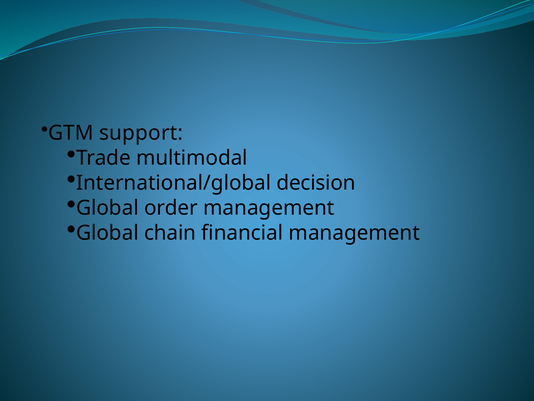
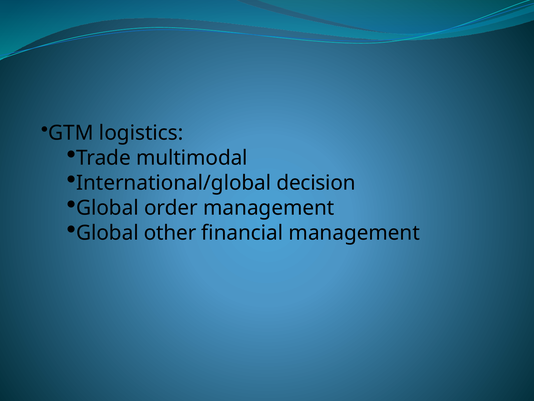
support: support -> logistics (141, 133)
chain: chain -> other (170, 233)
